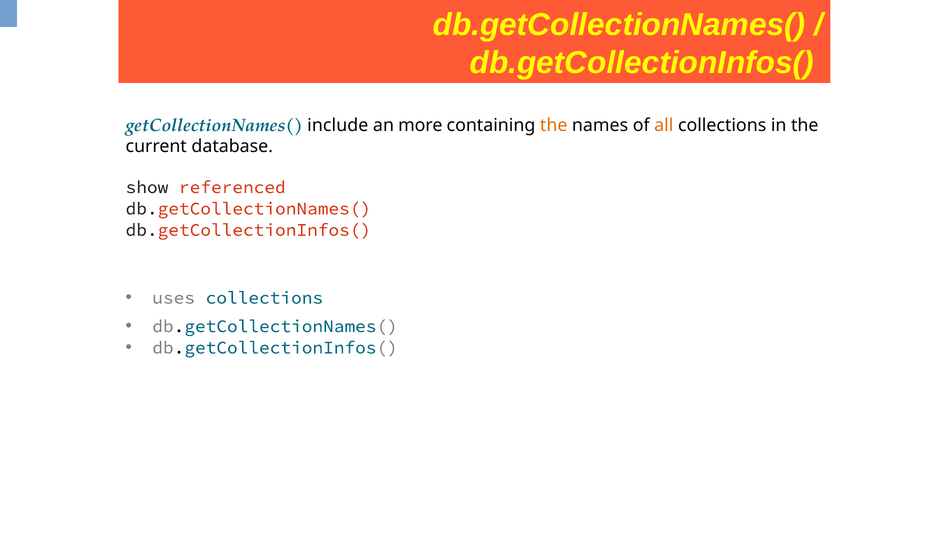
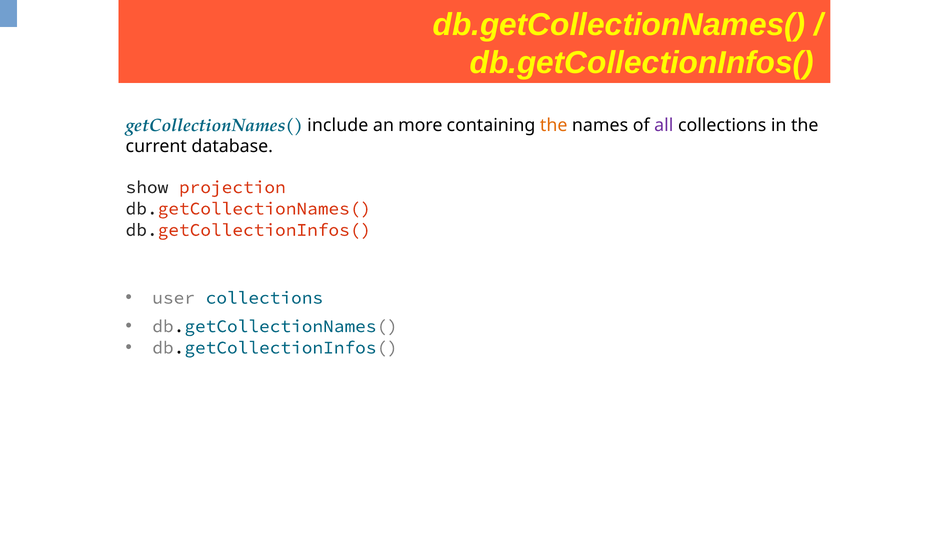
all colour: orange -> purple (664, 125)
referenced: referenced -> projection (232, 187)
uses: uses -> user (174, 298)
